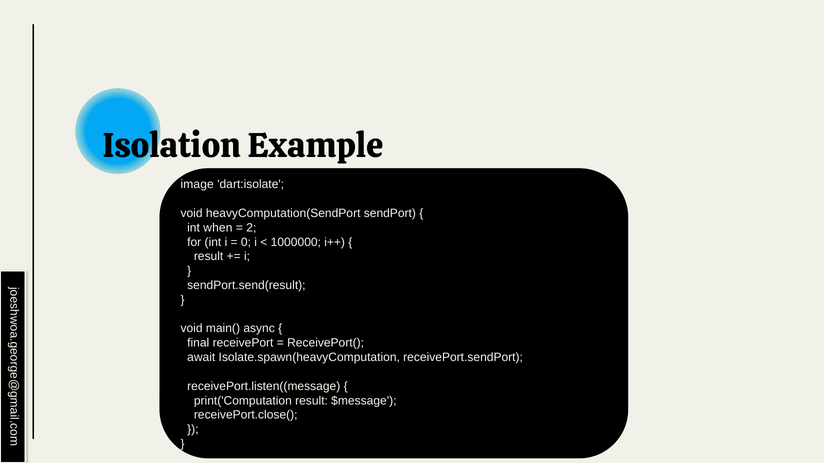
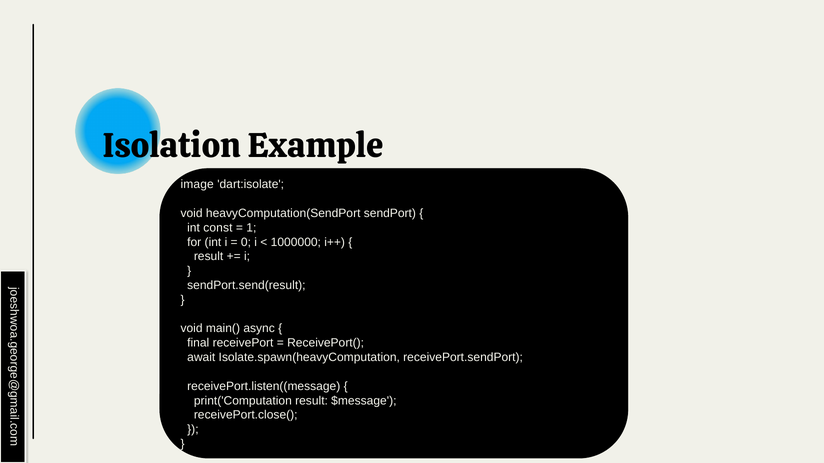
when: when -> const (218, 228)
2: 2 -> 1 (251, 228)
